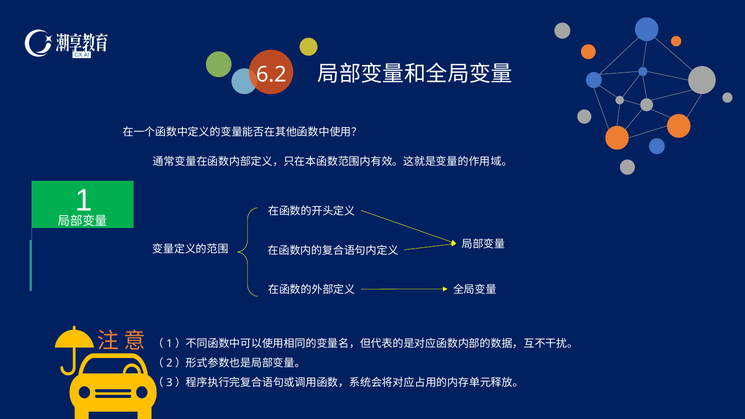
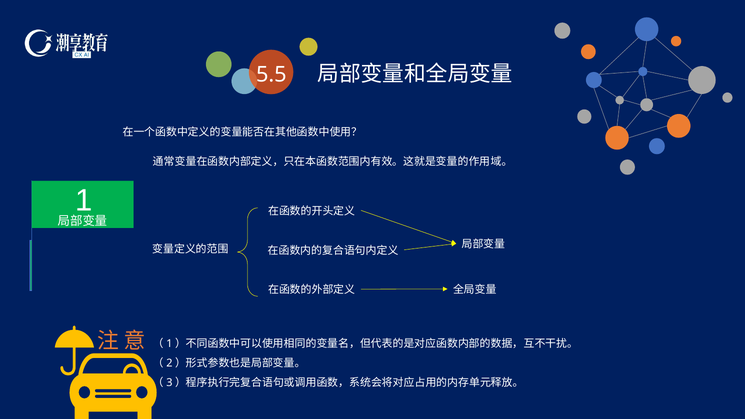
6.2: 6.2 -> 5.5 (271, 74)
